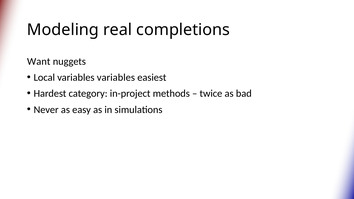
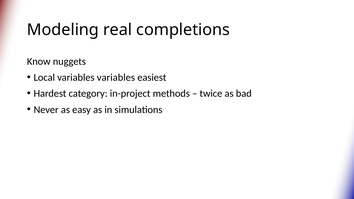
Want: Want -> Know (39, 62)
